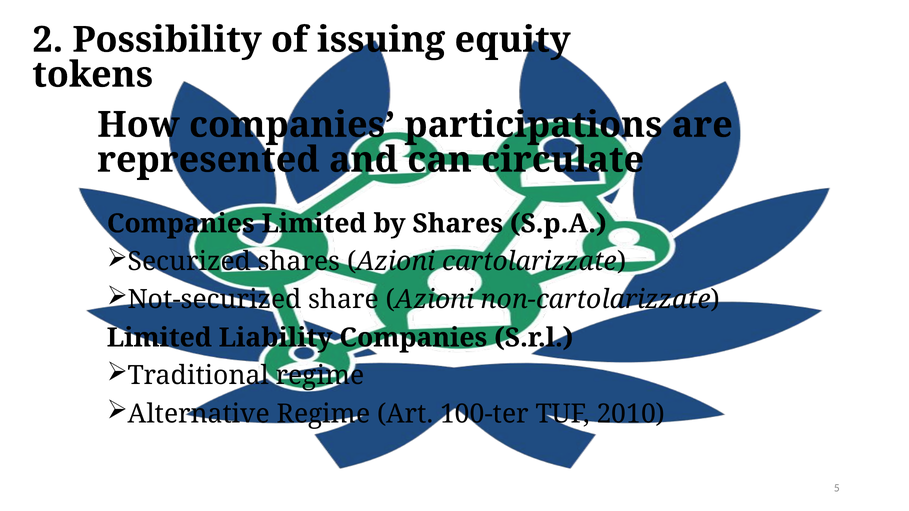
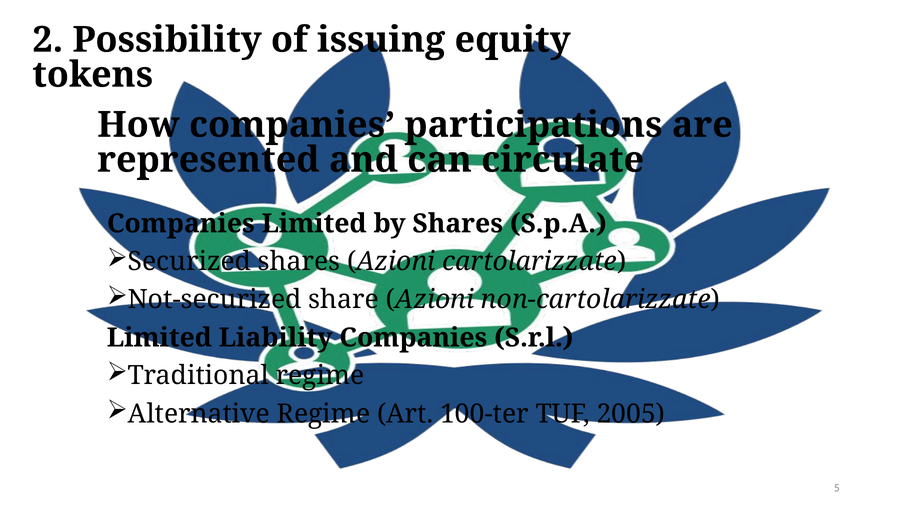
2010: 2010 -> 2005 (631, 414)
